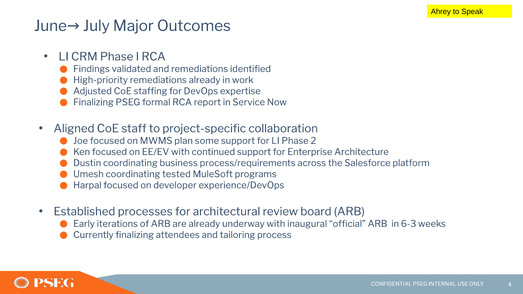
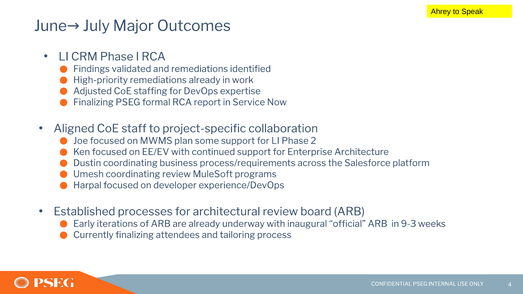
coordinating tested: tested -> review (177, 174)
6-3: 6-3 -> 9-3 (409, 224)
